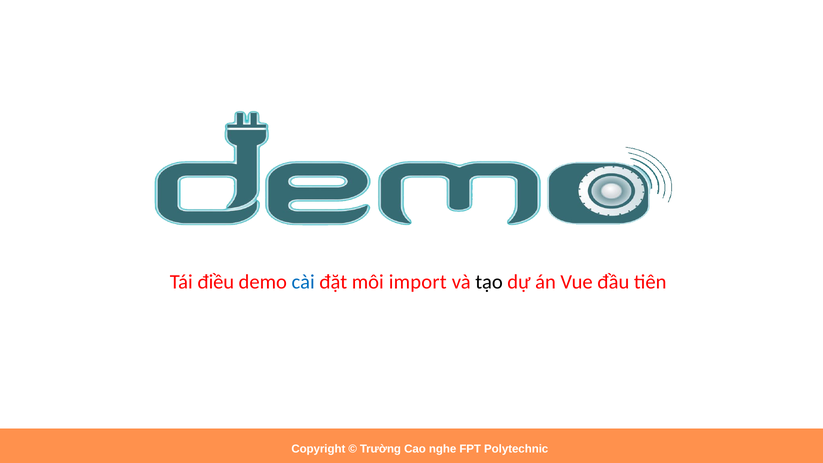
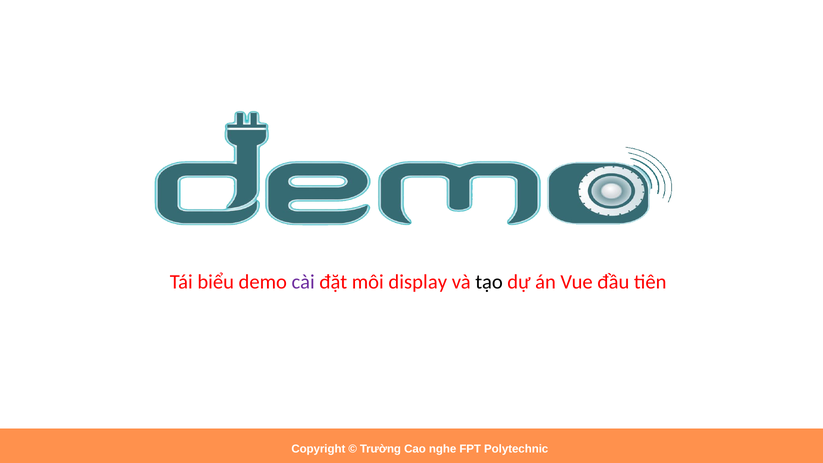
điều: điều -> biểu (216, 282)
cài colour: blue -> purple (303, 282)
import: import -> display (418, 282)
